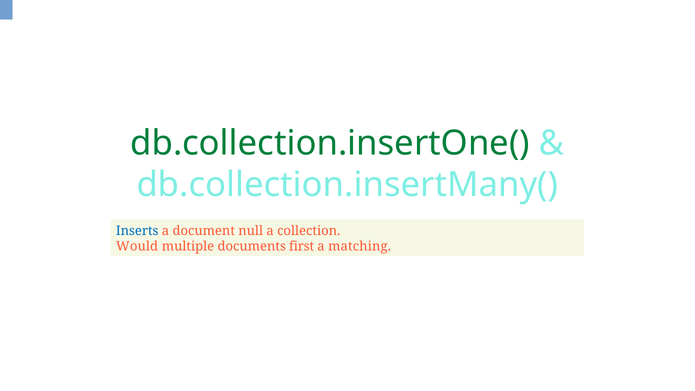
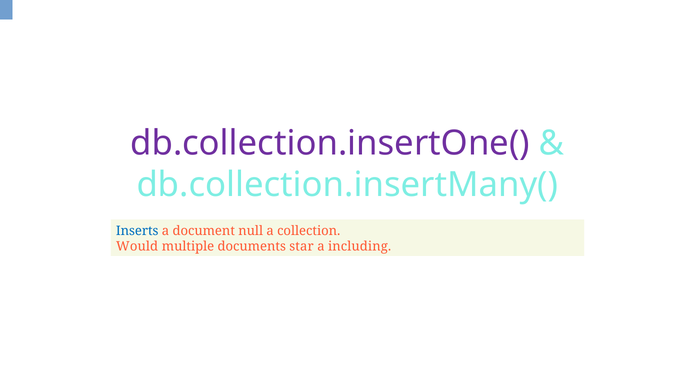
db.collection.insertOne( colour: green -> purple (330, 143)
first: first -> star (302, 246)
matching: matching -> including (360, 246)
